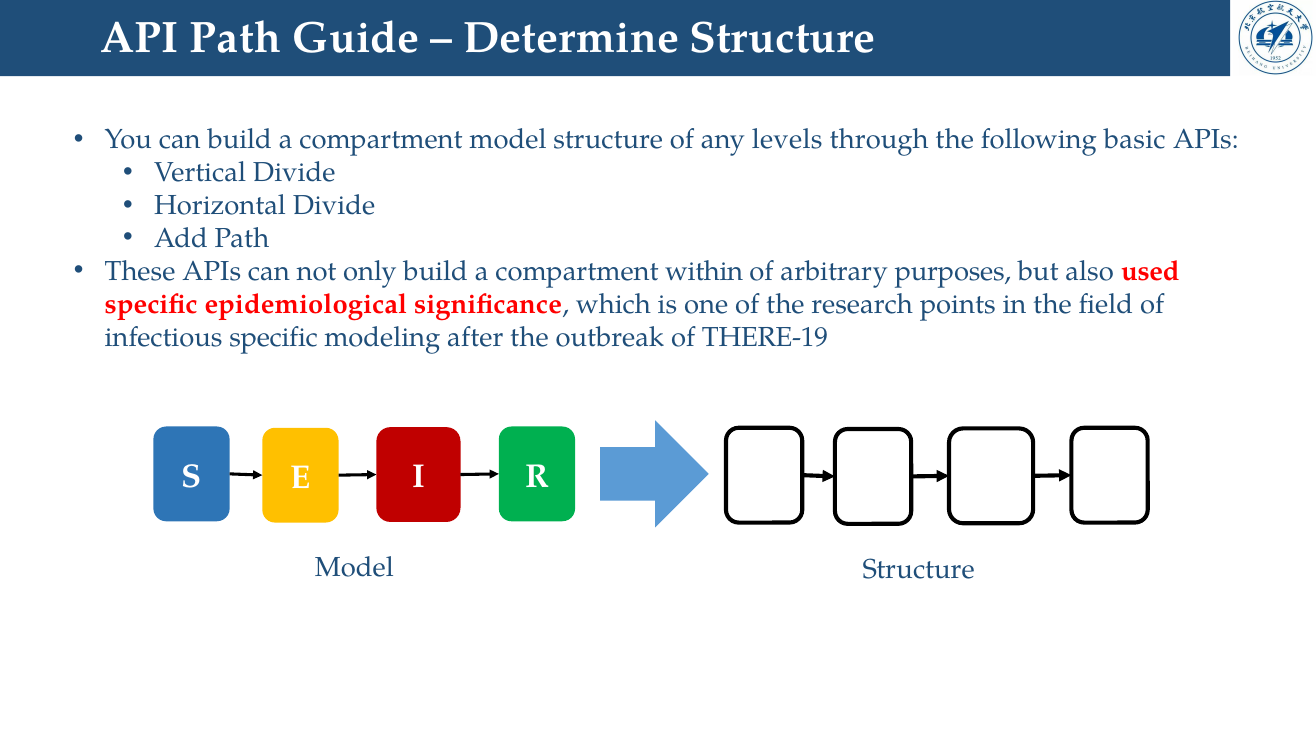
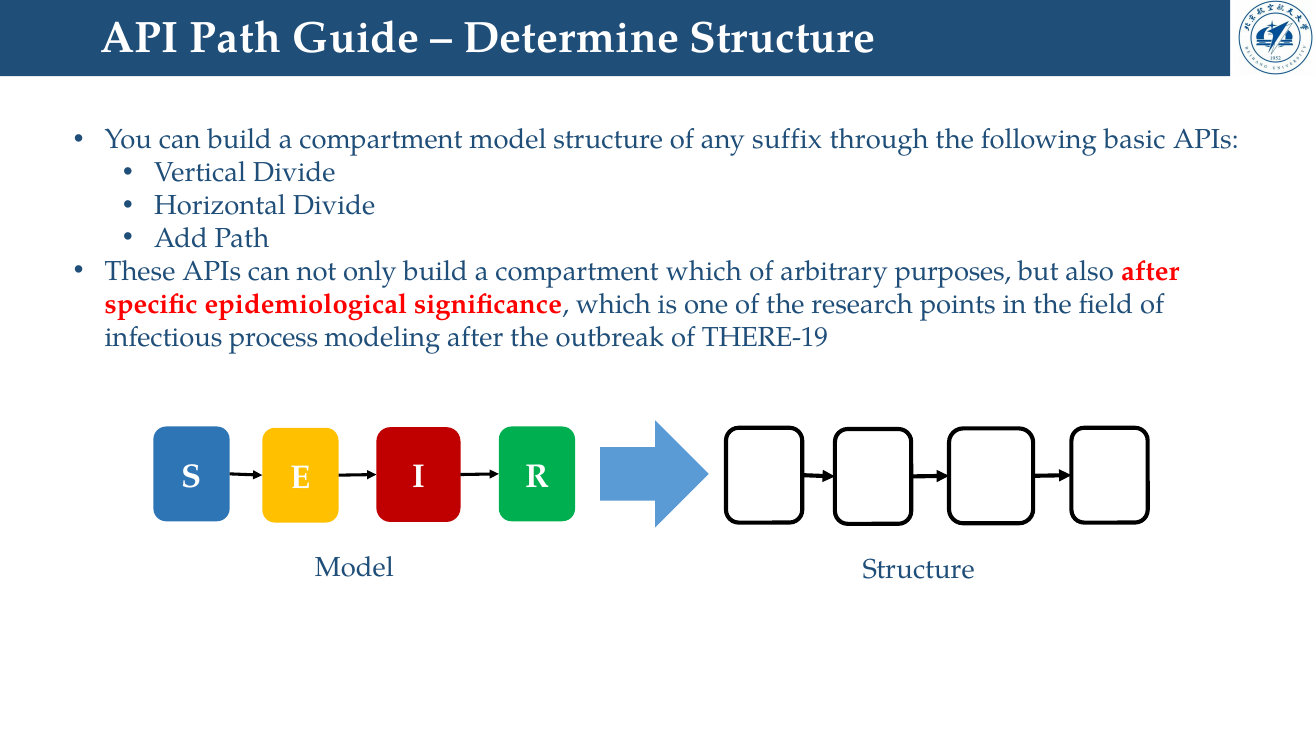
levels: levels -> suffix (787, 140)
compartment within: within -> which (704, 271)
also used: used -> after (1150, 271)
infectious specific: specific -> process (274, 337)
